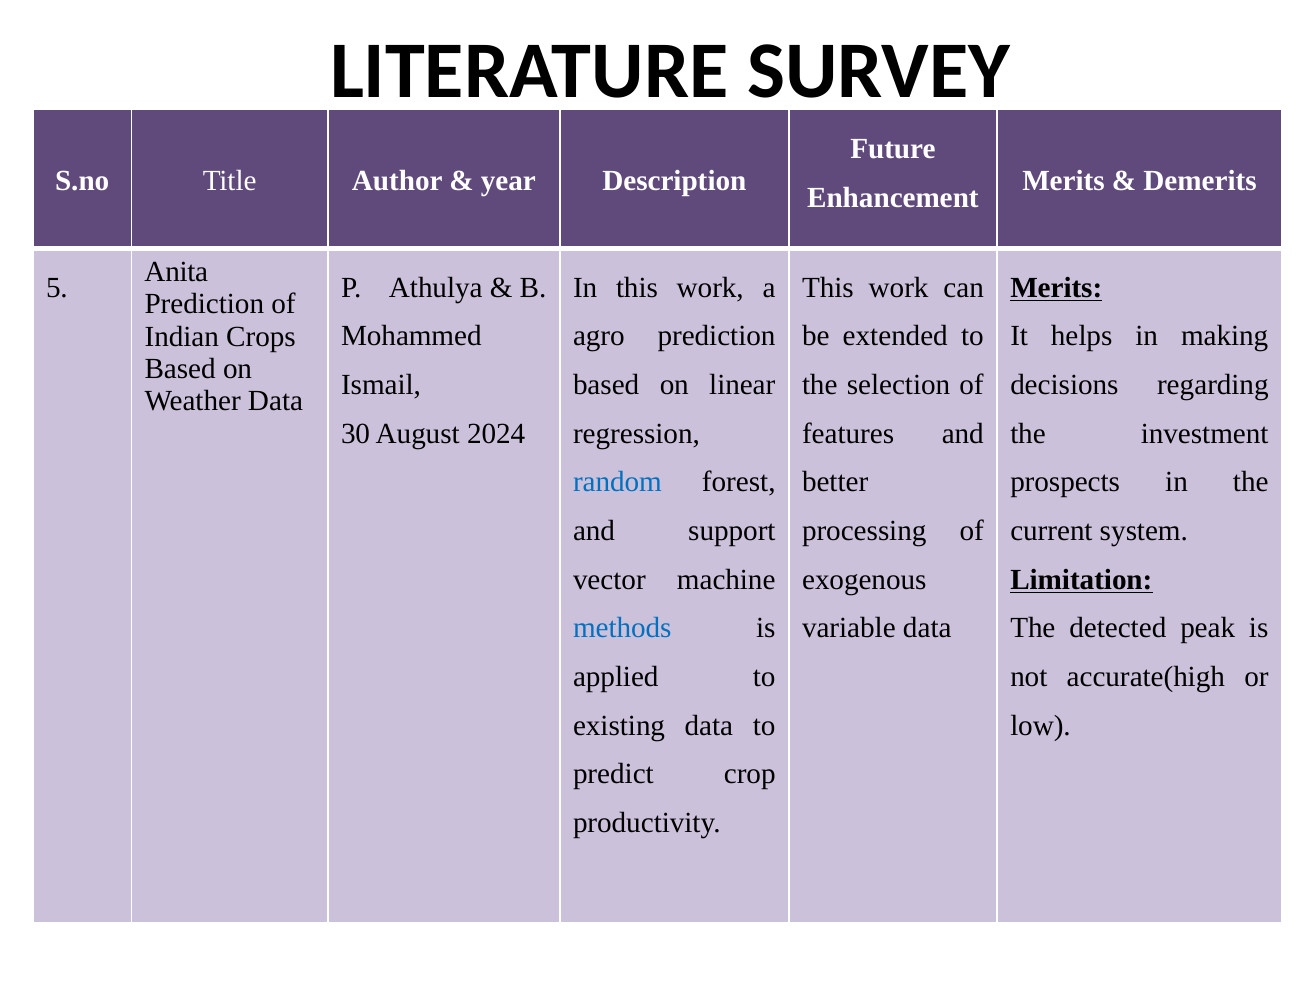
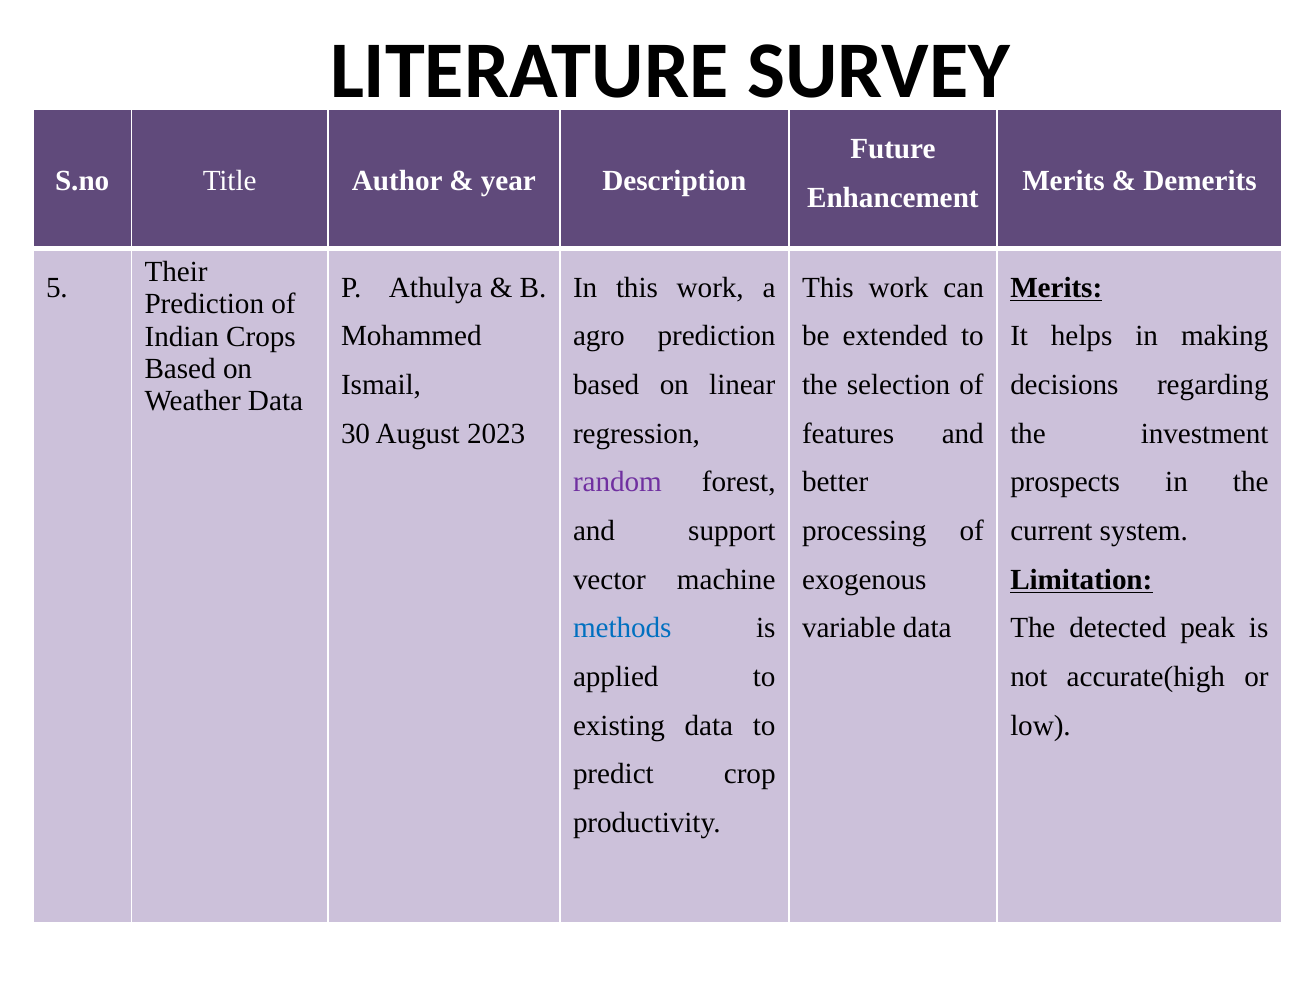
Anita: Anita -> Their (176, 272)
2024: 2024 -> 2023 (496, 434)
random colour: blue -> purple (617, 482)
